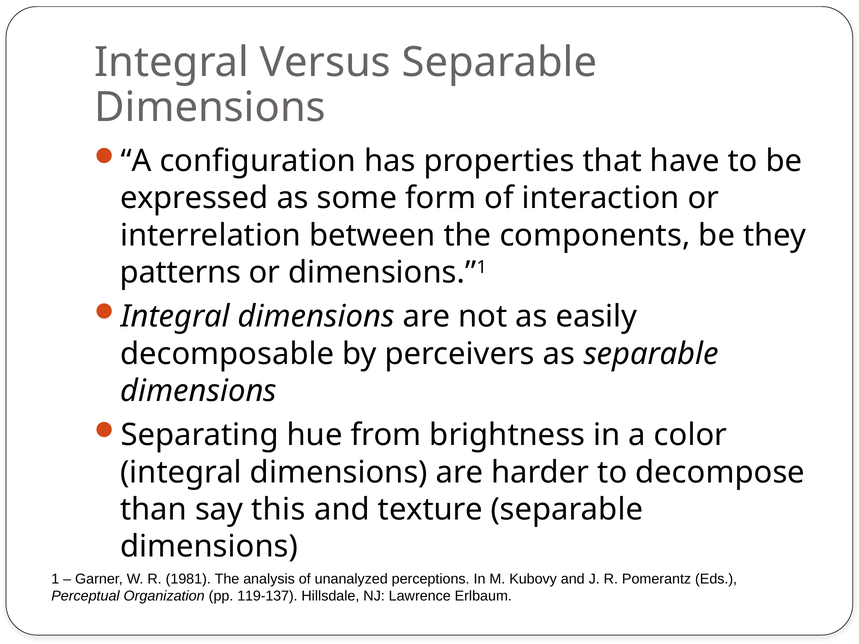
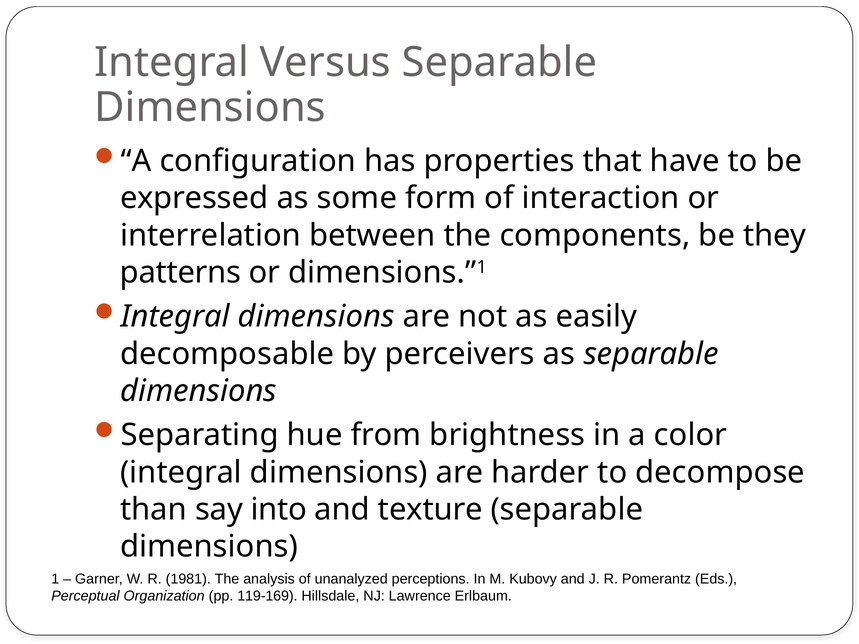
this: this -> into (279, 510)
119-137: 119-137 -> 119-169 (267, 596)
